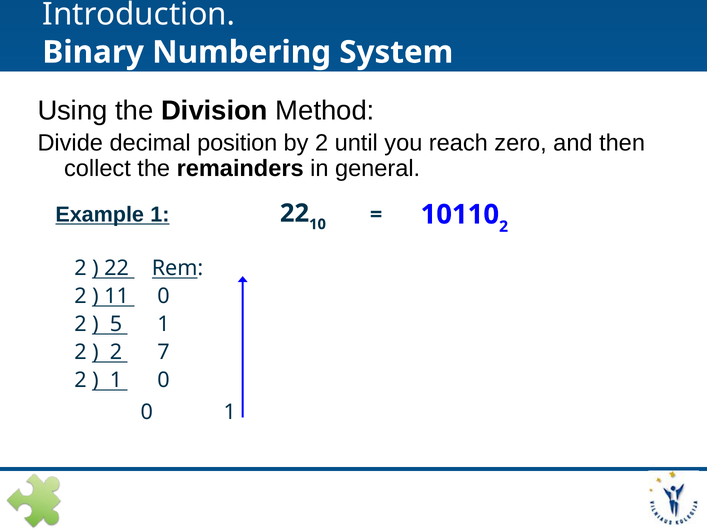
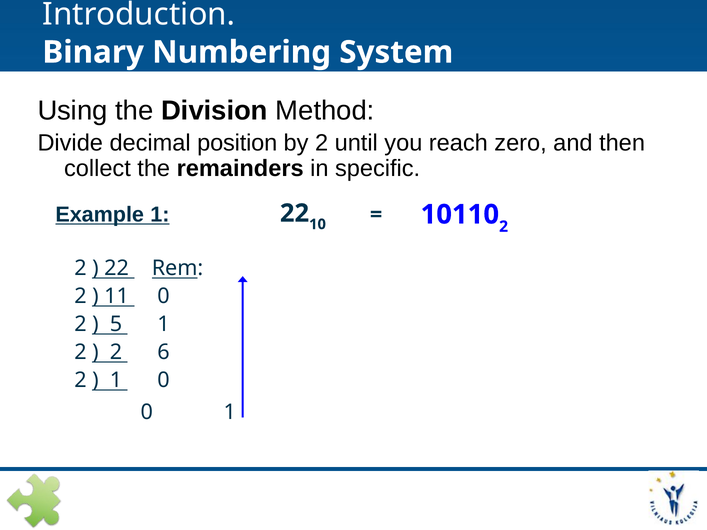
general: general -> specific (378, 168)
7: 7 -> 6 (163, 352)
